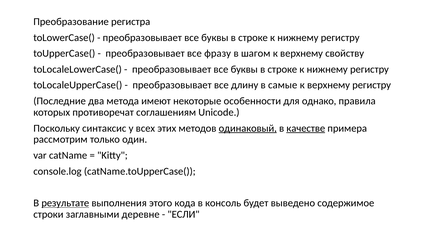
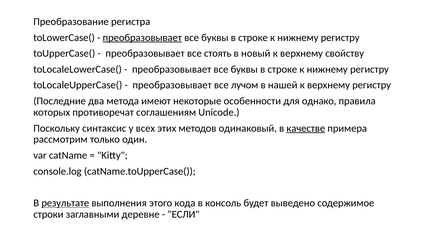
преобразовывает underline: none -> present (142, 38)
фразу: фразу -> стоять (218, 54)
шагом: шагом -> новый (256, 54)
длину: длину -> лучом (245, 85)
самые: самые -> нашей (283, 85)
одинаковый underline: present -> none (248, 128)
